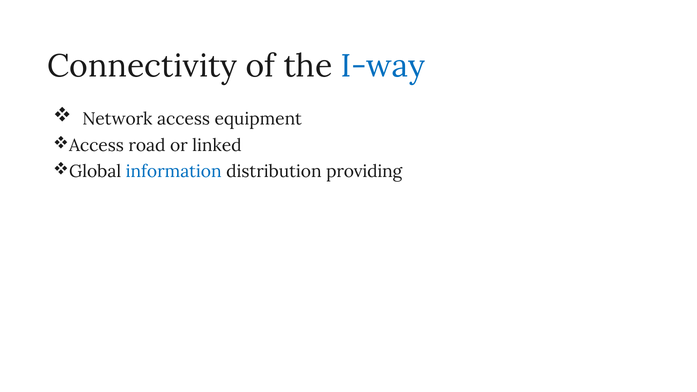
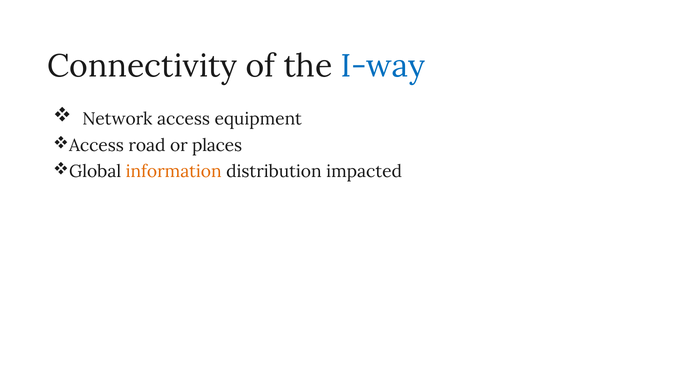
linked: linked -> places (217, 146)
information colour: blue -> orange (174, 172)
providing: providing -> impacted (364, 172)
